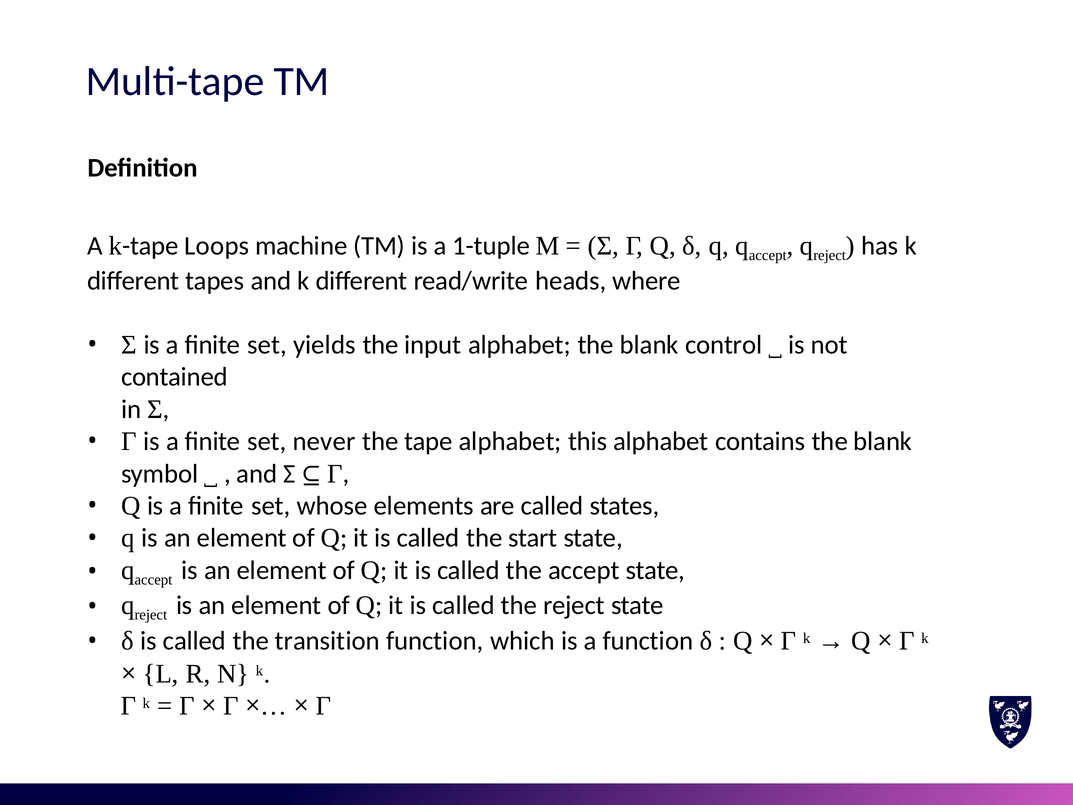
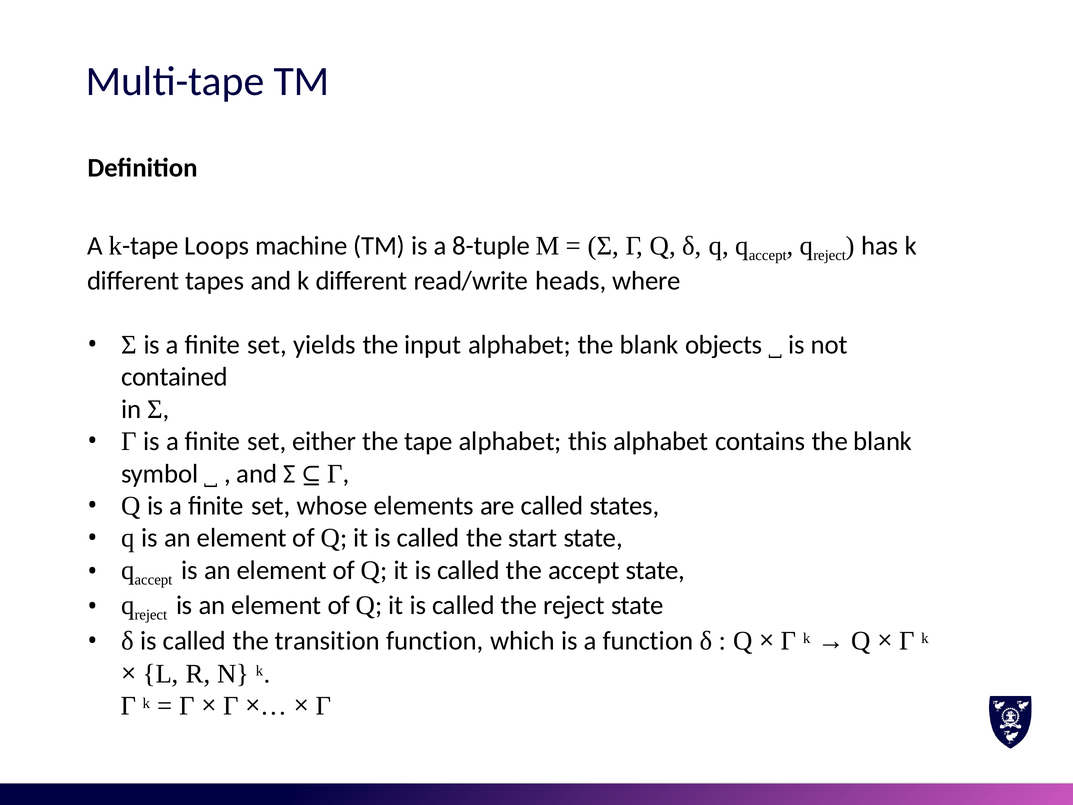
1-tuple: 1-tuple -> 8-tuple (491, 246)
control: control -> objects (724, 345)
never: never -> either (324, 441)
